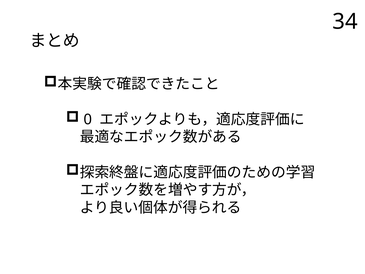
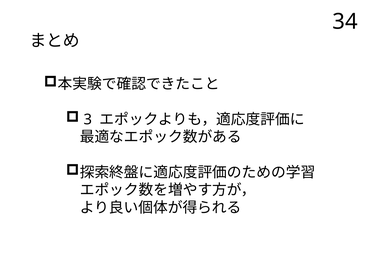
0: 0 -> 3 (88, 119)
